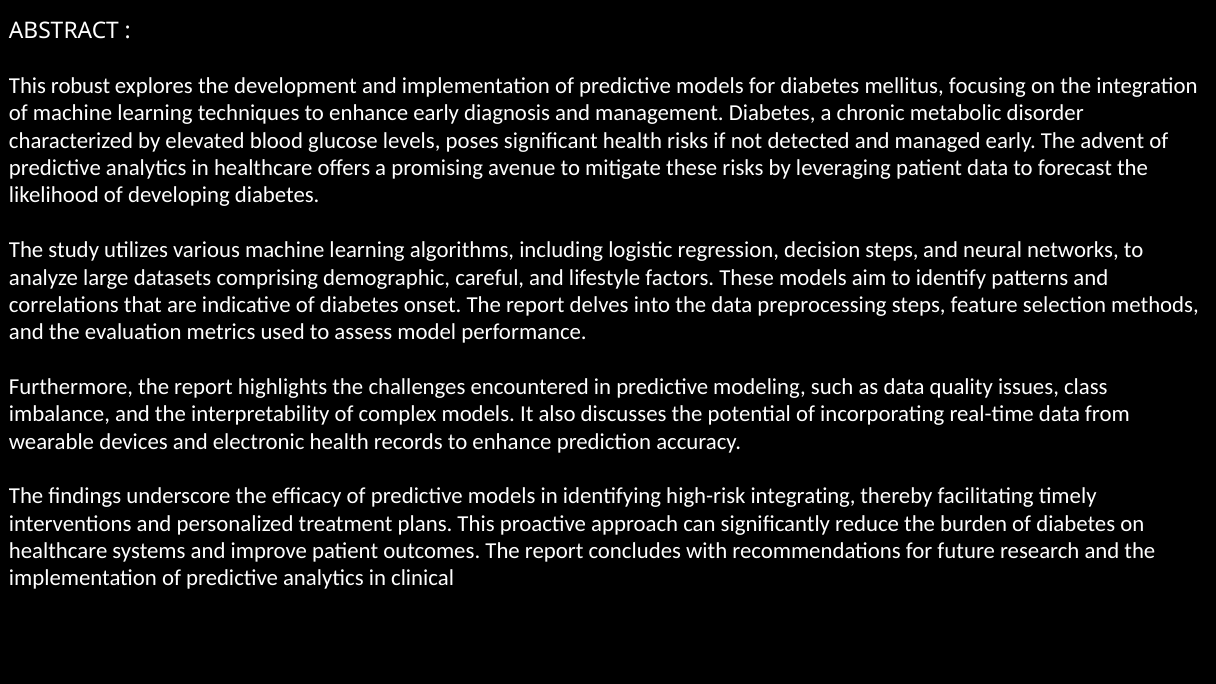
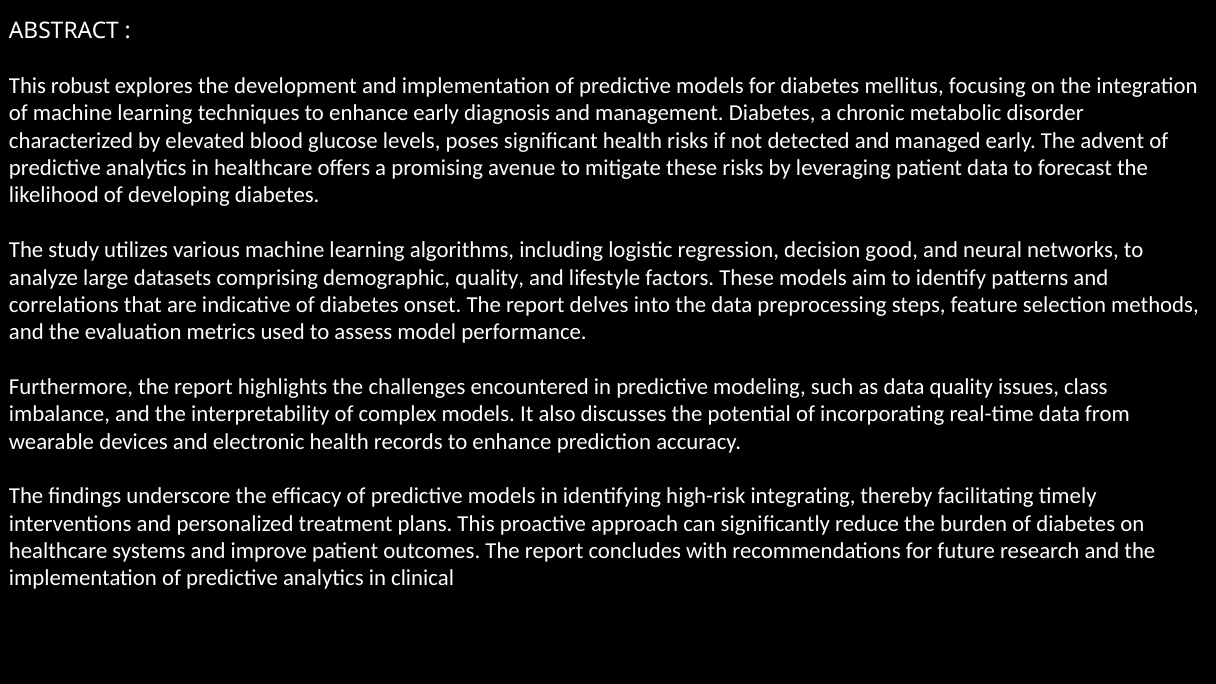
decision steps: steps -> good (892, 250)
demographic careful: careful -> quality (490, 277)
